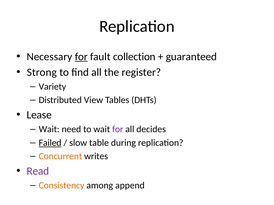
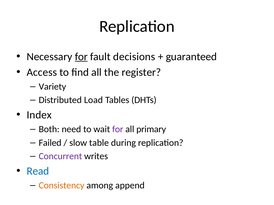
collection: collection -> decisions (134, 57)
Strong: Strong -> Access (42, 72)
View: View -> Load (93, 100)
Lease: Lease -> Index (39, 115)
Wait: Wait -> Both (49, 130)
decides: decides -> primary (151, 130)
Failed underline: present -> none (50, 143)
Concurrent colour: orange -> purple (60, 157)
Read colour: purple -> blue (38, 172)
